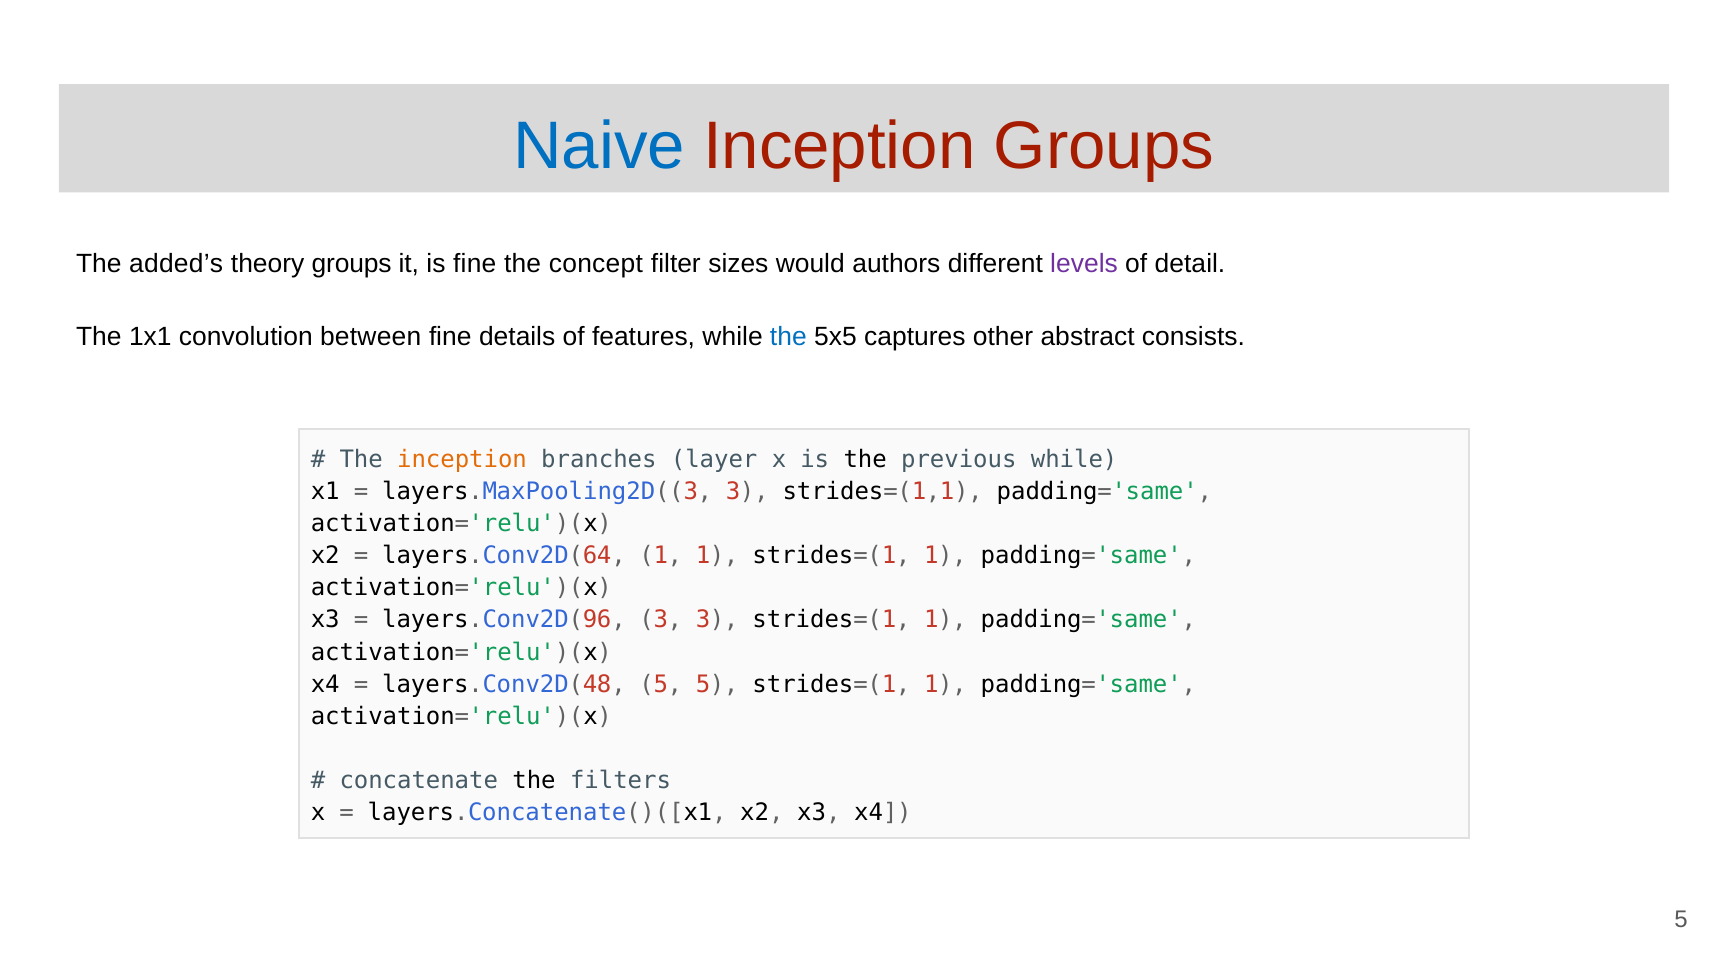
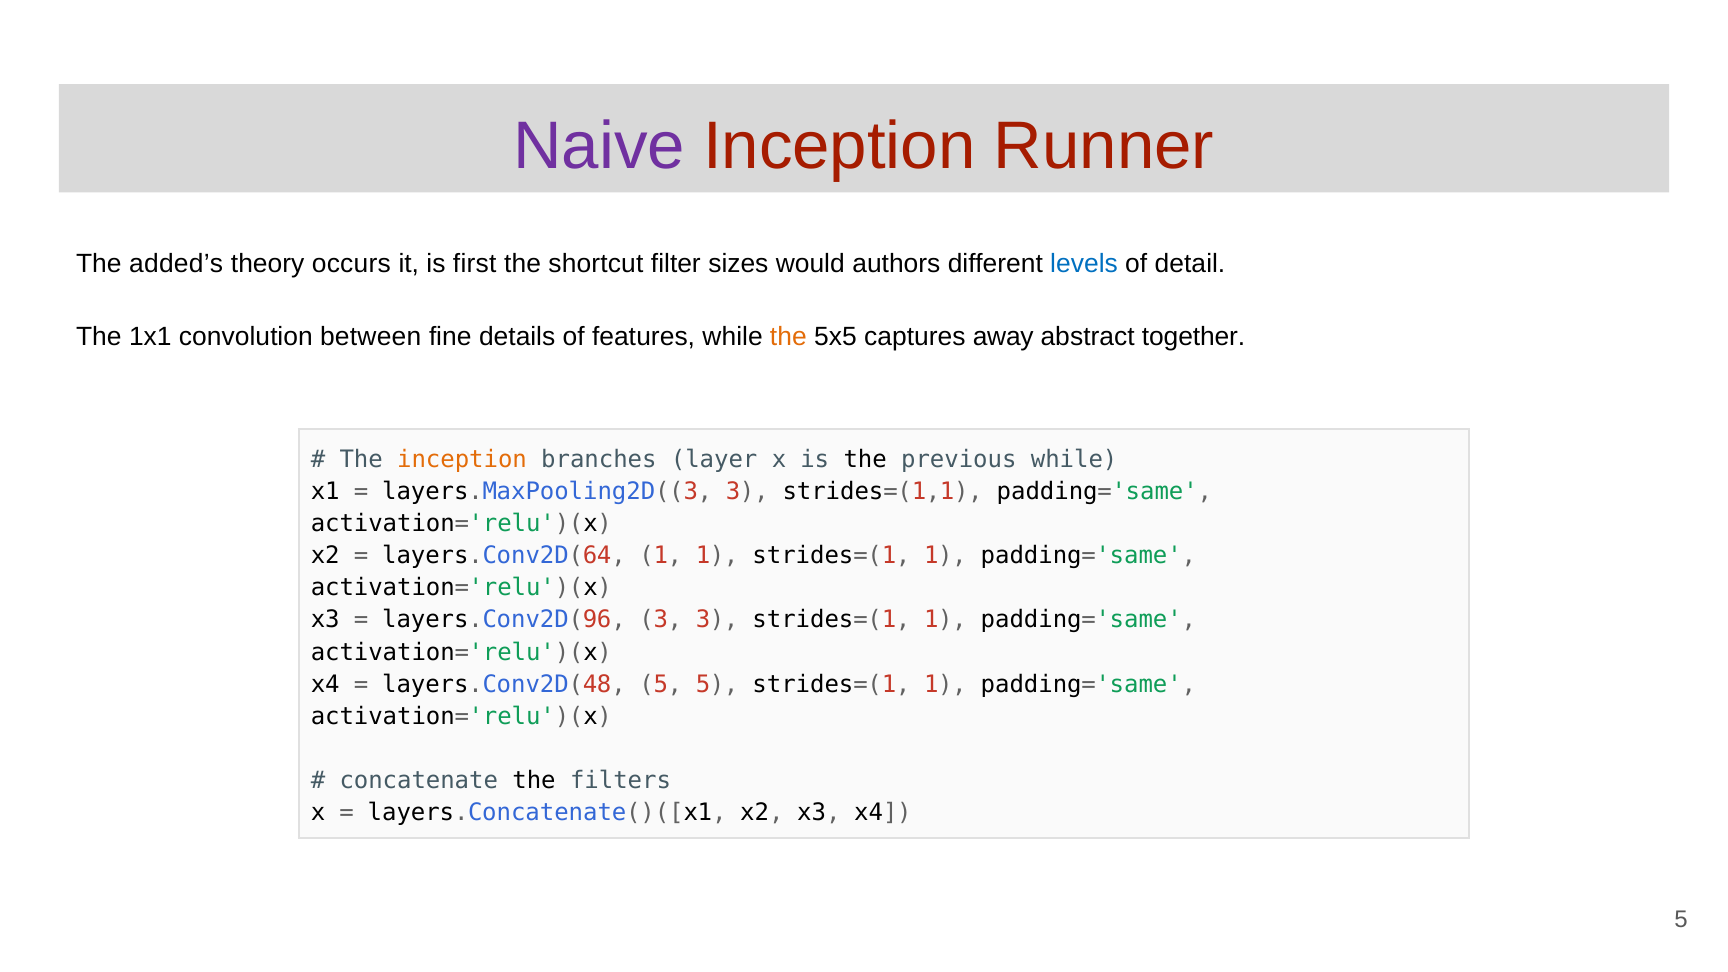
Naive colour: blue -> purple (599, 146)
Inception Groups: Groups -> Runner (1104, 146)
theory groups: groups -> occurs (351, 264)
is fine: fine -> first (475, 264)
concept: concept -> shortcut (596, 264)
levels colour: purple -> blue (1084, 264)
the colour: blue -> orange (788, 337)
other: other -> away (1003, 337)
consists: consists -> together (1194, 337)
